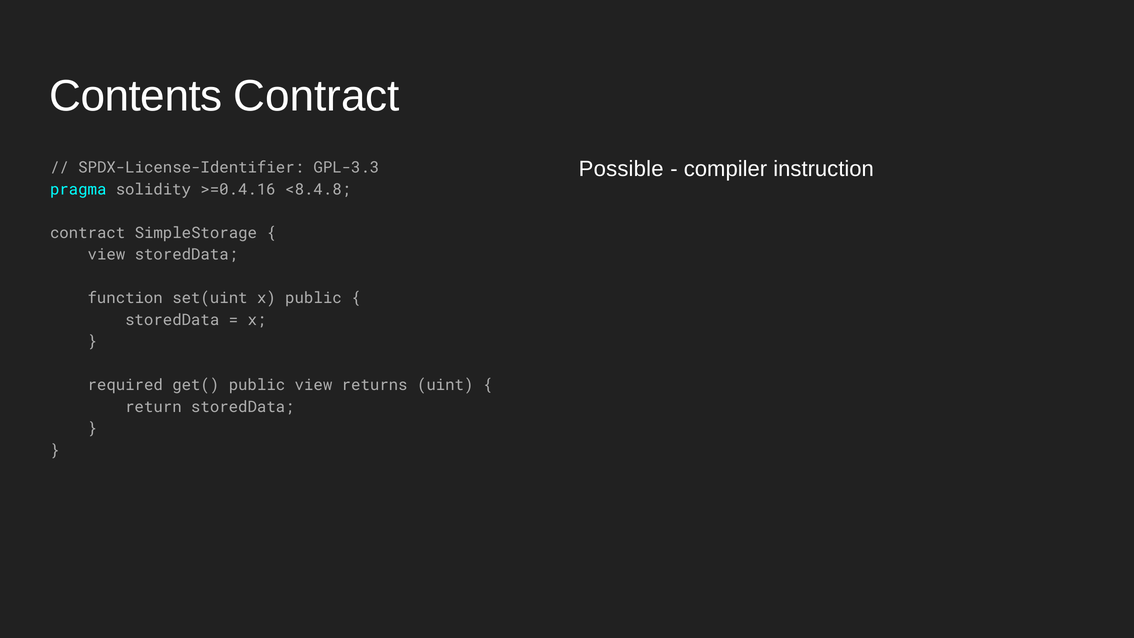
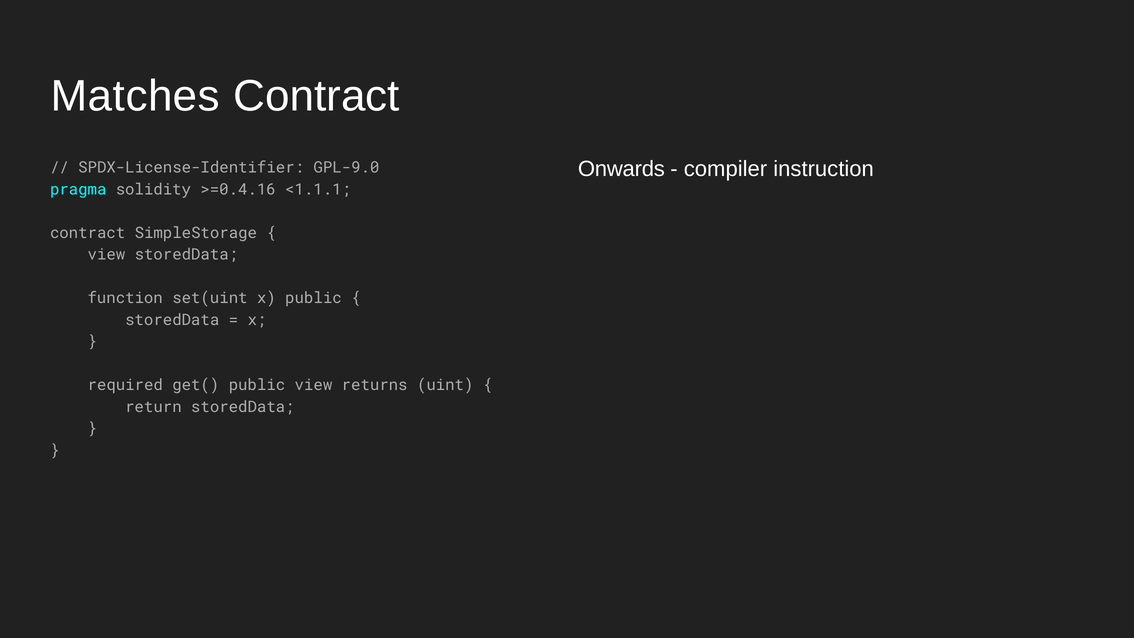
Contents: Contents -> Matches (135, 96)
Possible: Possible -> Onwards (621, 169)
GPL-3.3: GPL-3.3 -> GPL-9.0 (346, 168)
<8.4.8: <8.4.8 -> <1.1.1 (318, 189)
